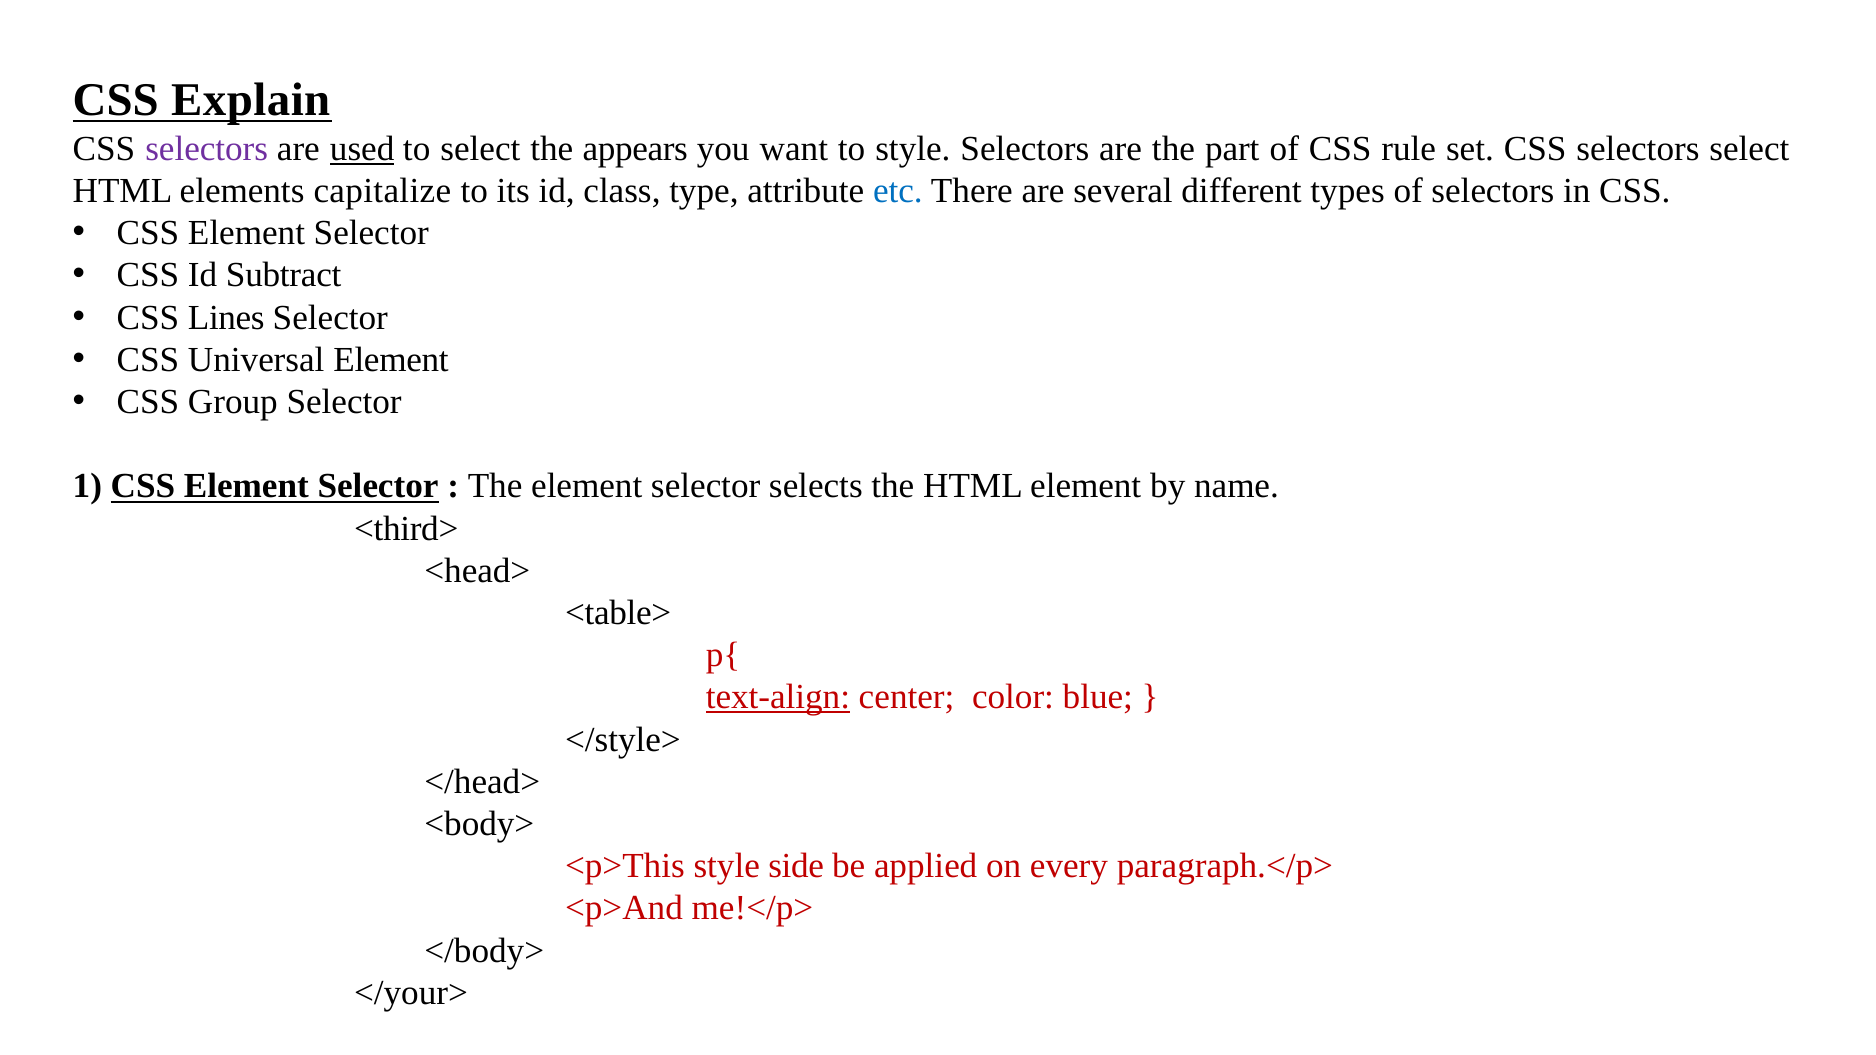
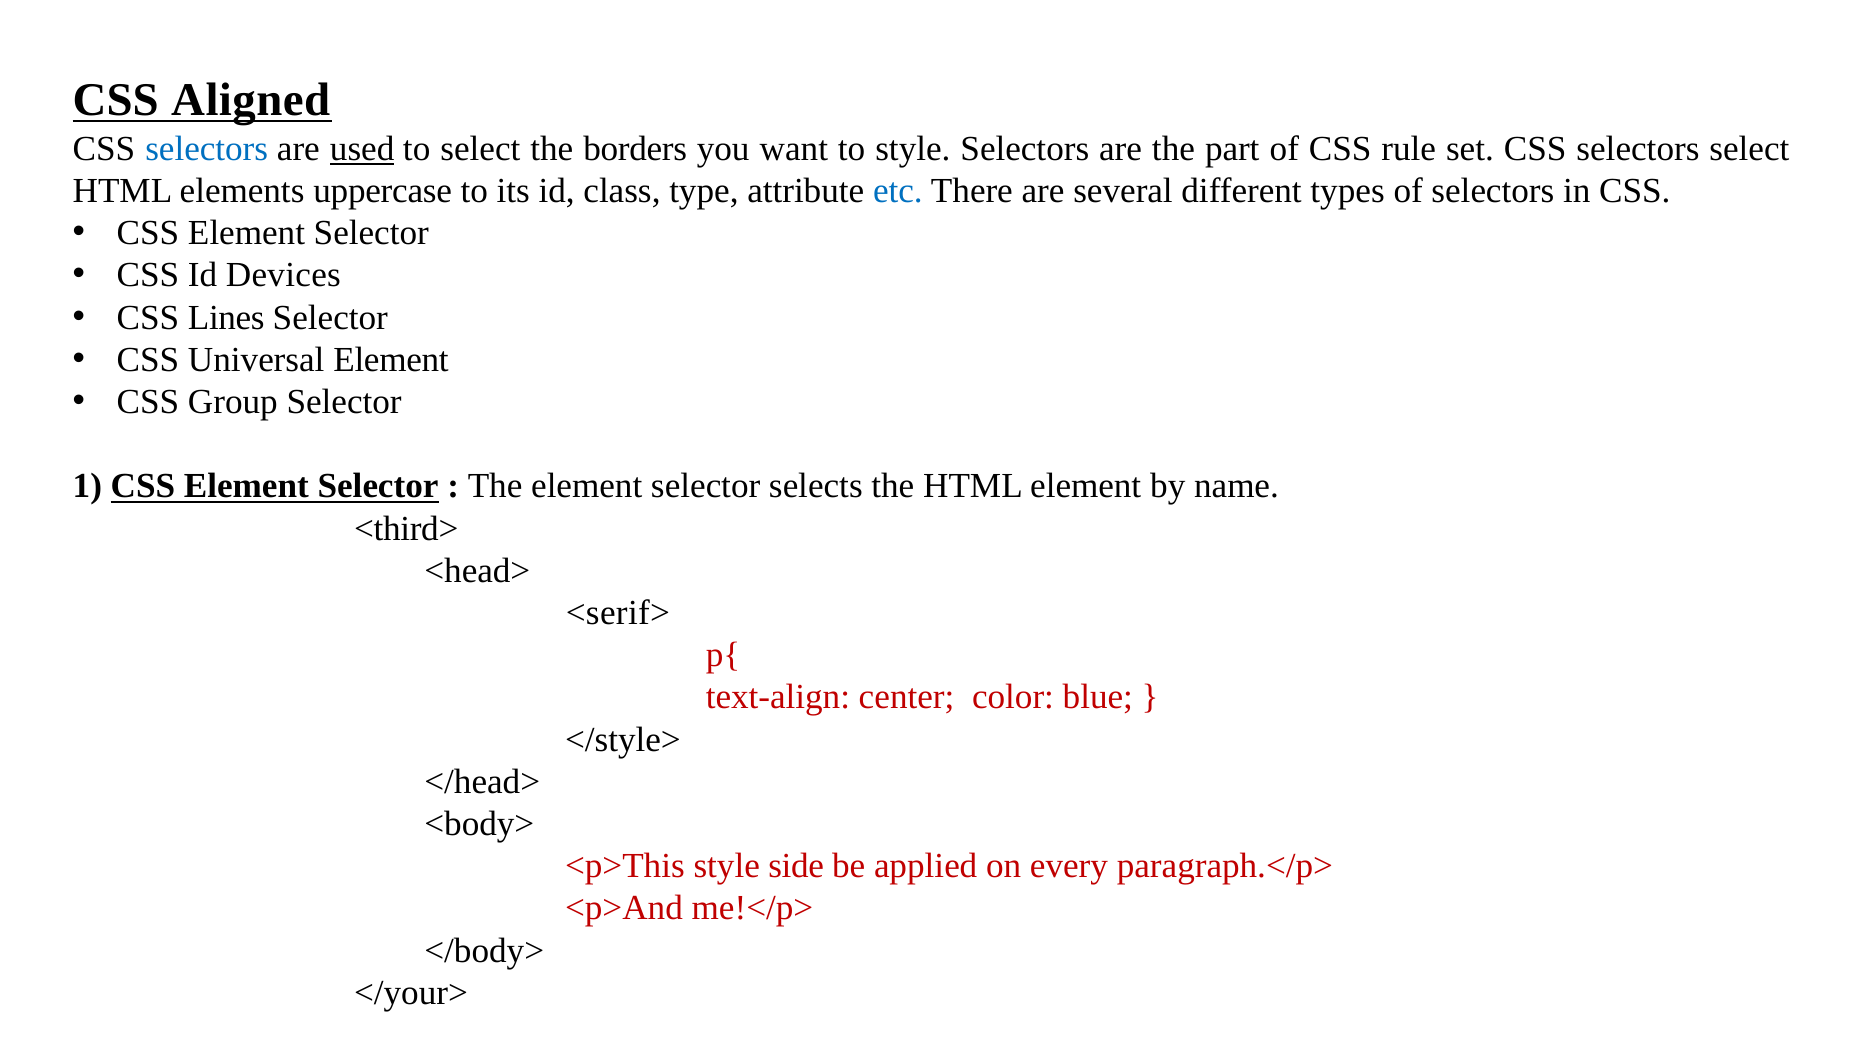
Explain: Explain -> Aligned (251, 100)
selectors colour: purple -> blue (207, 149)
appears: appears -> borders (635, 149)
capitalize: capitalize -> uppercase (383, 191)
Subtract: Subtract -> Devices (283, 275)
<table>: <table> -> <serif> (618, 613)
text-align underline: present -> none (778, 697)
